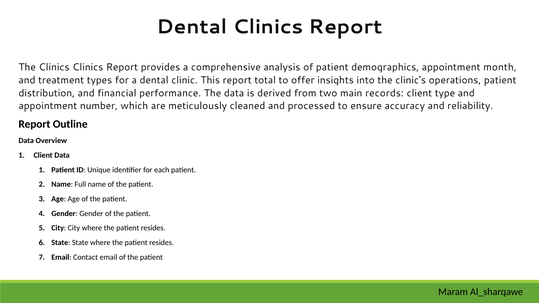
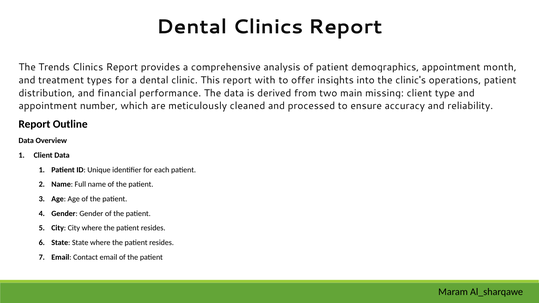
The Clinics: Clinics -> Trends (54, 67)
total: total -> with (265, 80)
records: records -> missing (384, 93)
